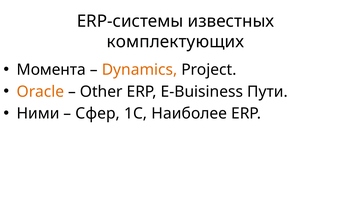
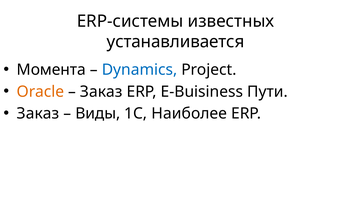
комплектующих: комплектующих -> устанавливается (176, 42)
Dynamics colour: orange -> blue (140, 69)
Other: Other -> Заказ (101, 91)
Ними: Ними -> Заказ (38, 113)
Сфер: Сфер -> Виды (98, 113)
